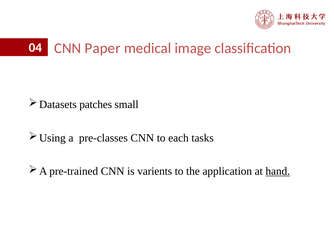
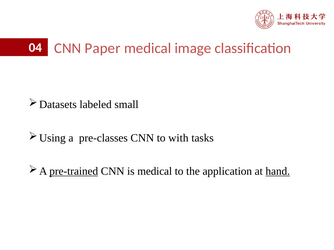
patches: patches -> labeled (96, 105)
each: each -> with (178, 138)
pre-trained underline: none -> present (74, 172)
is varients: varients -> medical (155, 172)
